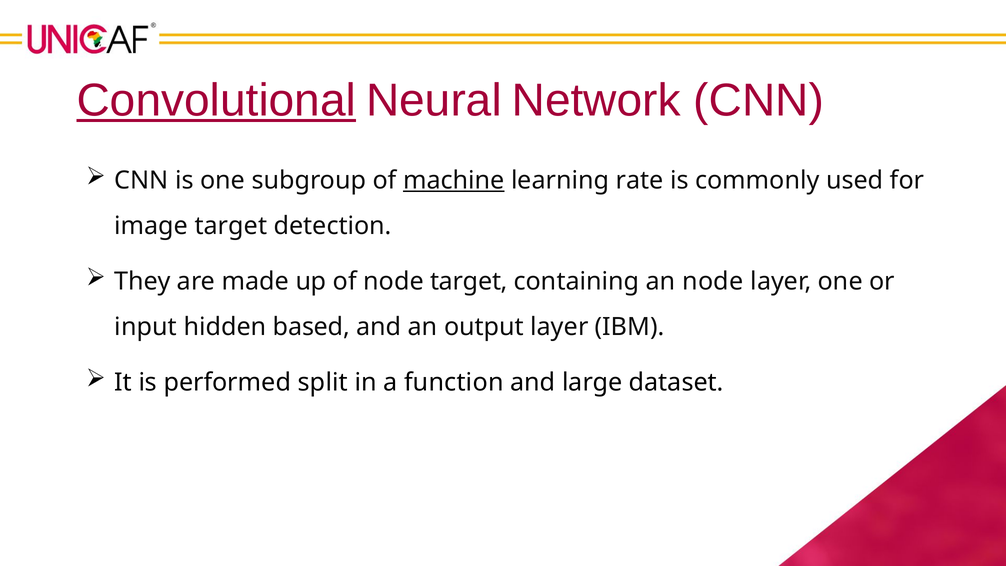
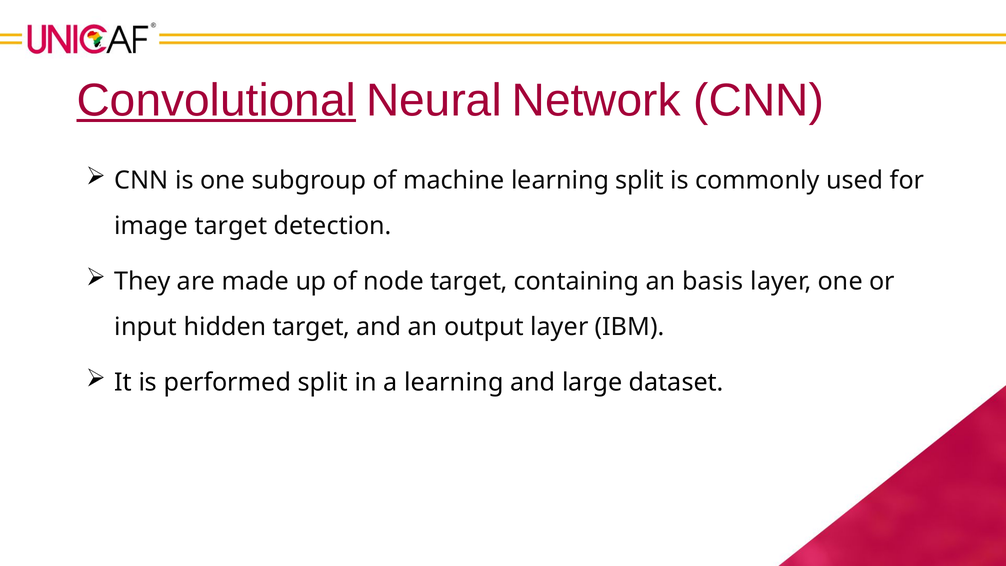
machine underline: present -> none (454, 180)
learning rate: rate -> split (640, 180)
an node: node -> basis (713, 281)
hidden based: based -> target (311, 327)
a function: function -> learning (454, 383)
